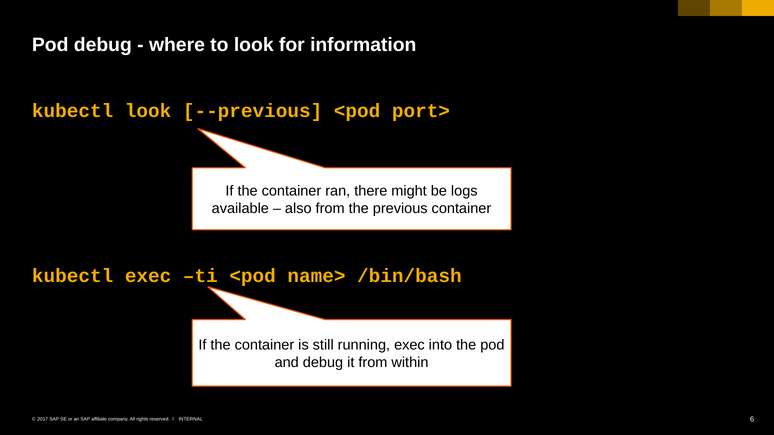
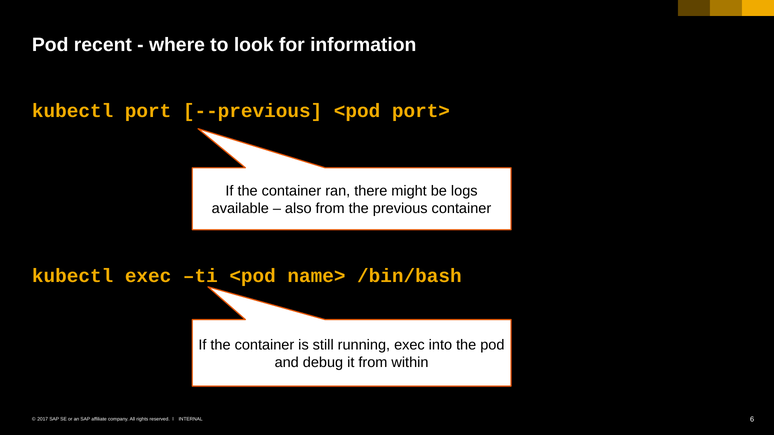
Pod debug: debug -> recent (103, 45)
kubectl look: look -> port (148, 111)
